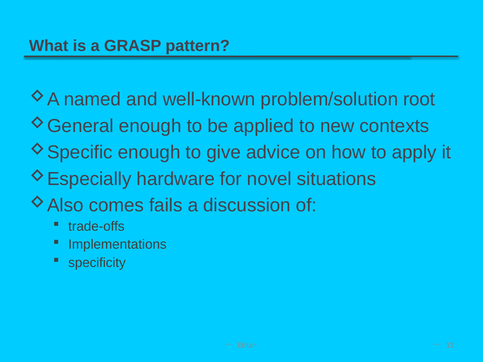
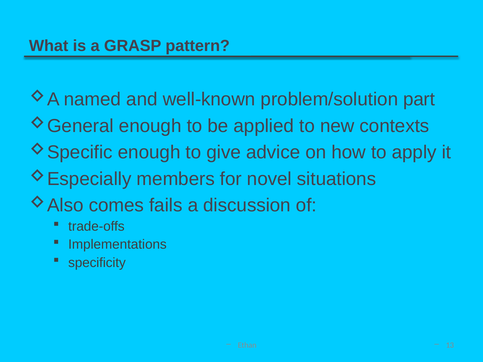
root: root -> part (419, 99)
hardware: hardware -> members (176, 179)
